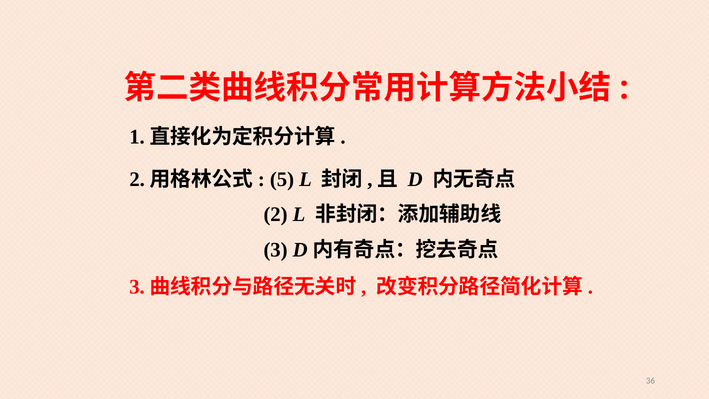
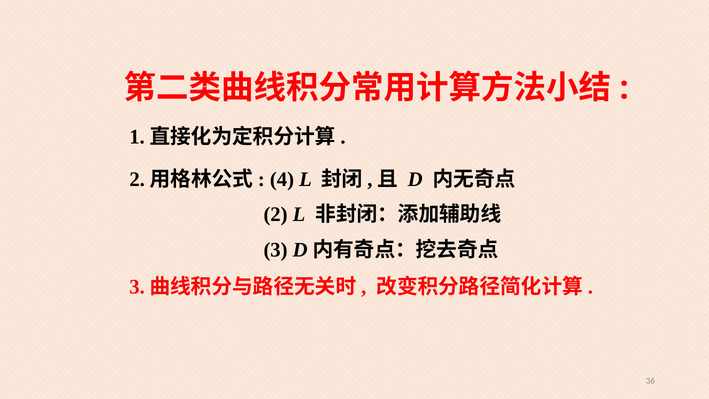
5: 5 -> 4 (282, 179)
